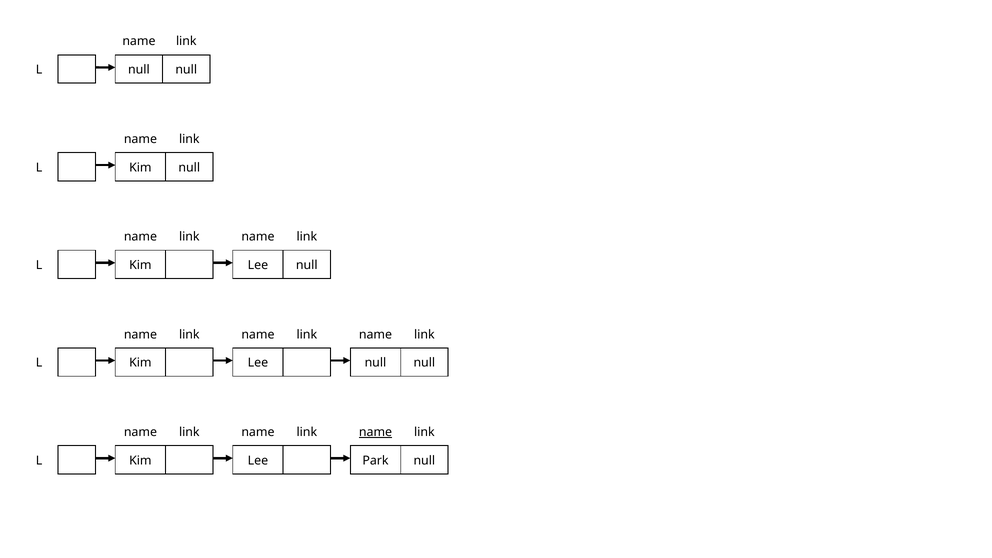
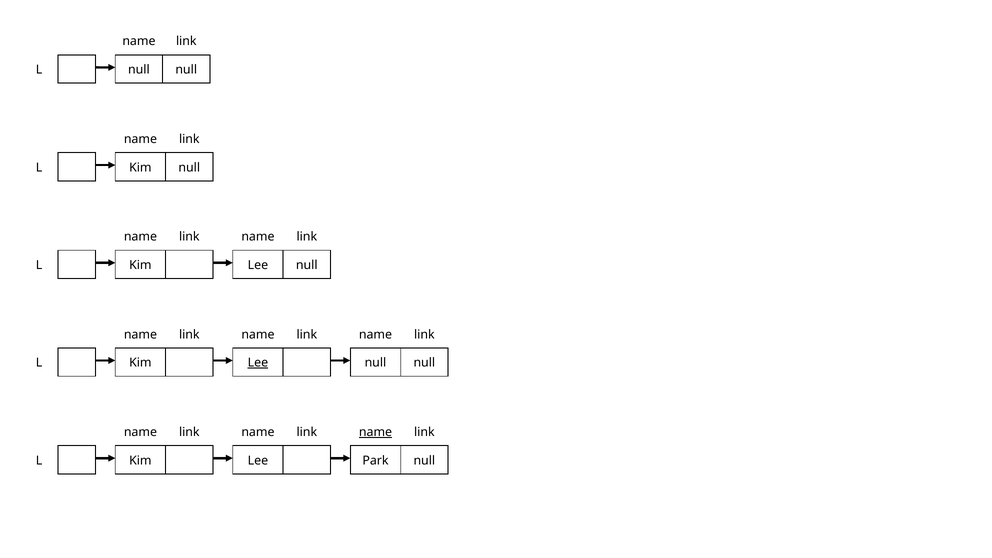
Lee underline: none -> present (258, 363)
